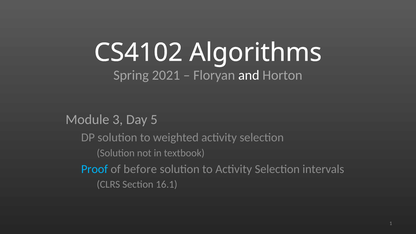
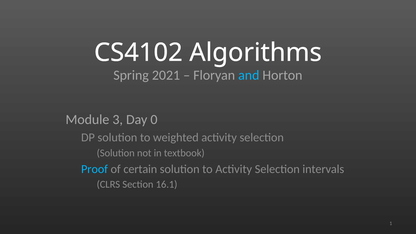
and colour: white -> light blue (249, 75)
5: 5 -> 0 (154, 120)
before: before -> certain (140, 169)
